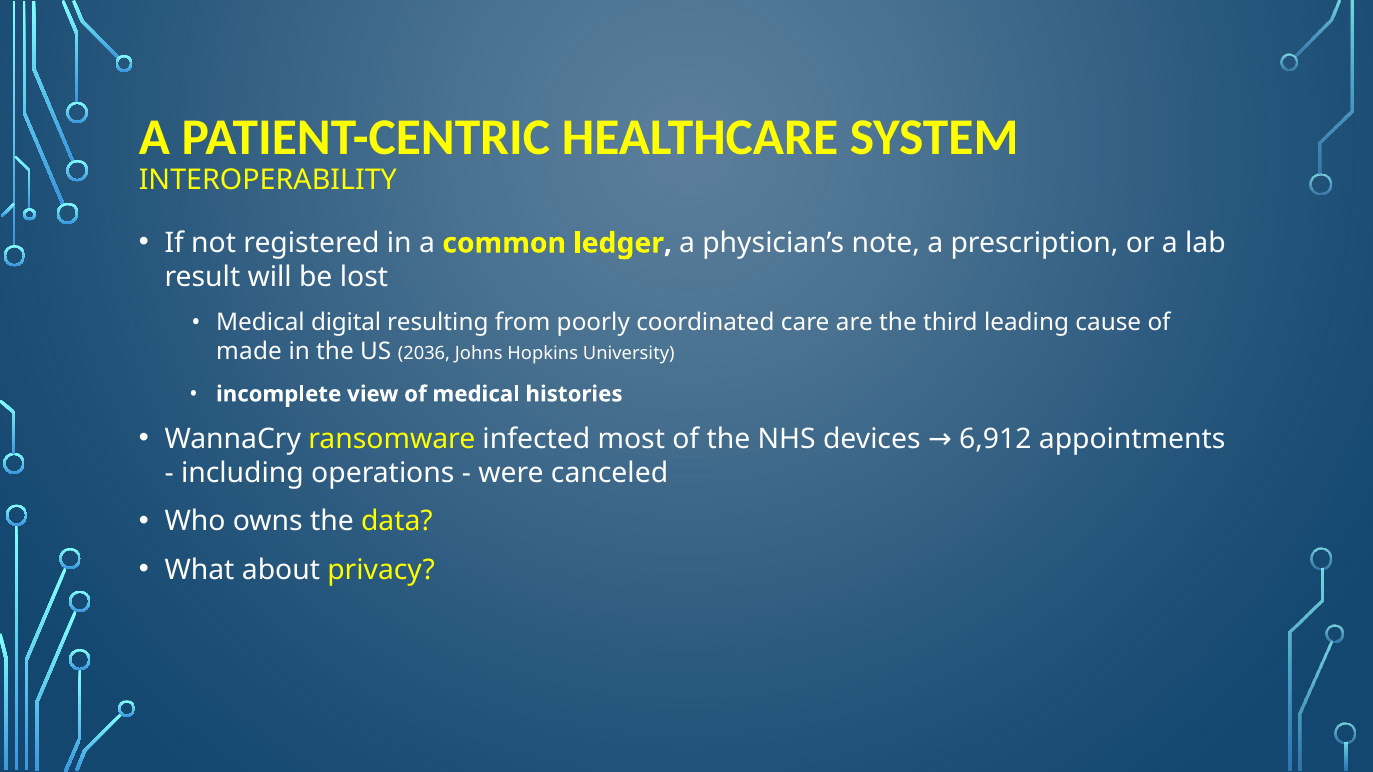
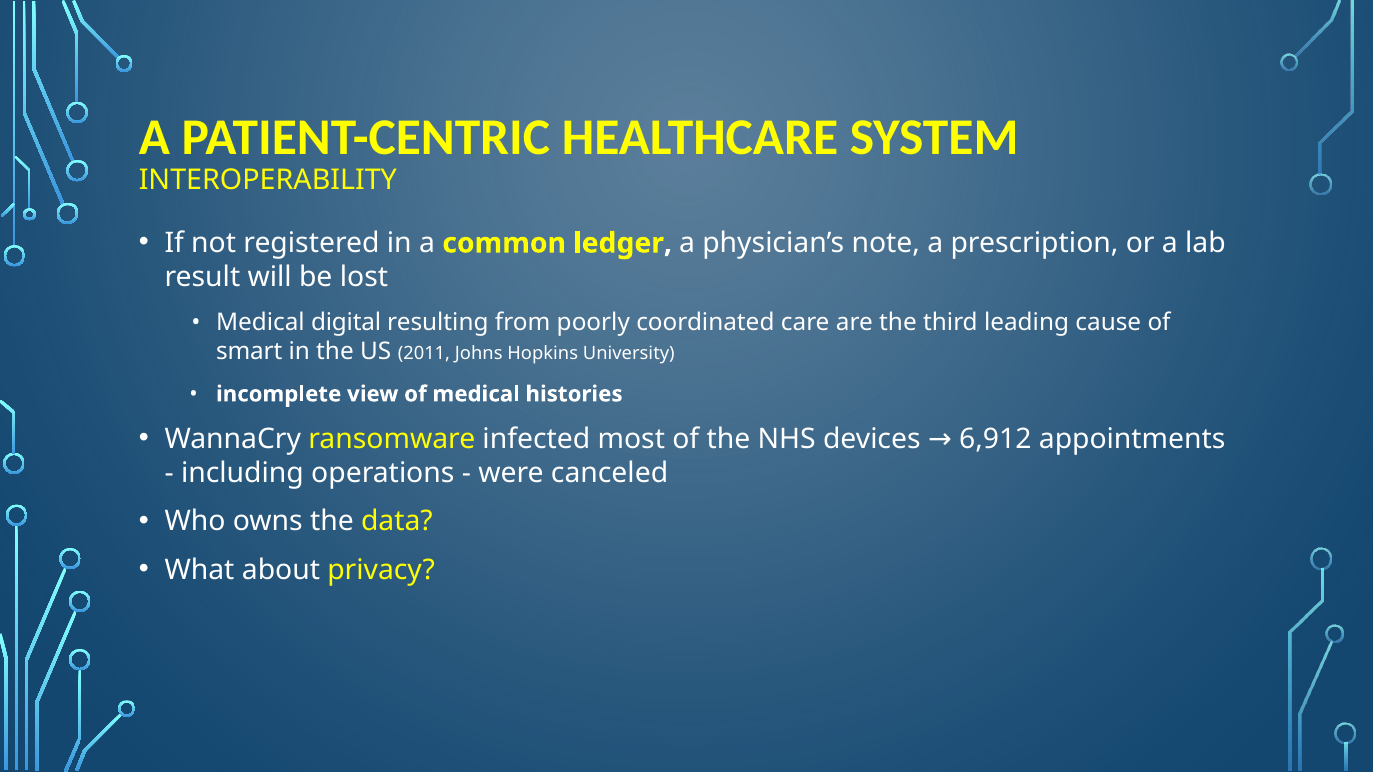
made: made -> smart (249, 352)
2036: 2036 -> 2011 (424, 354)
